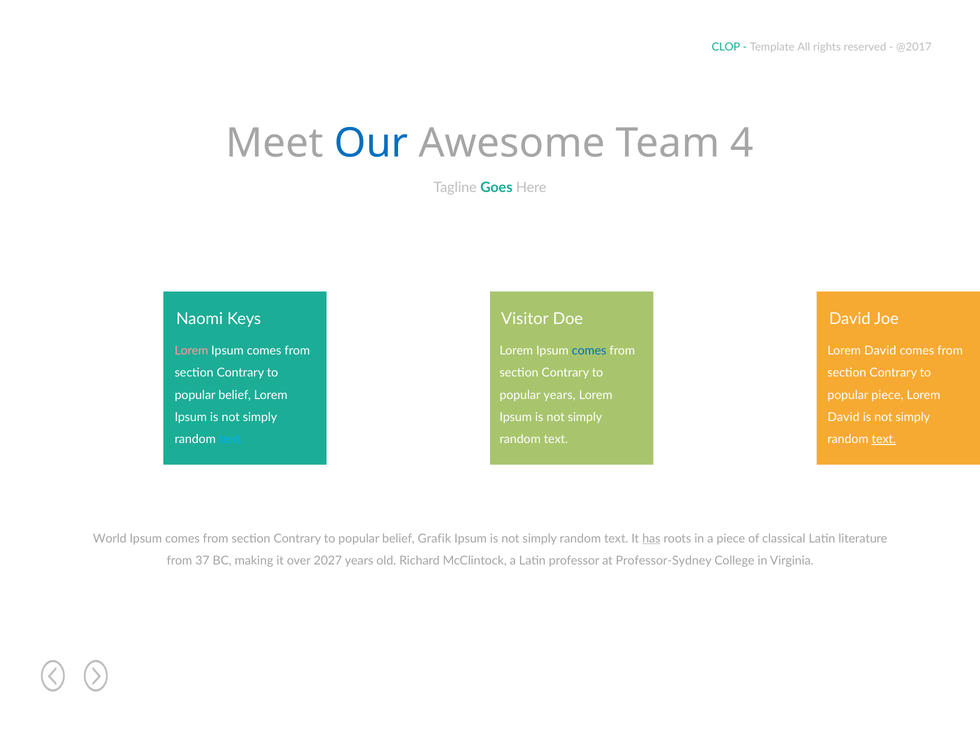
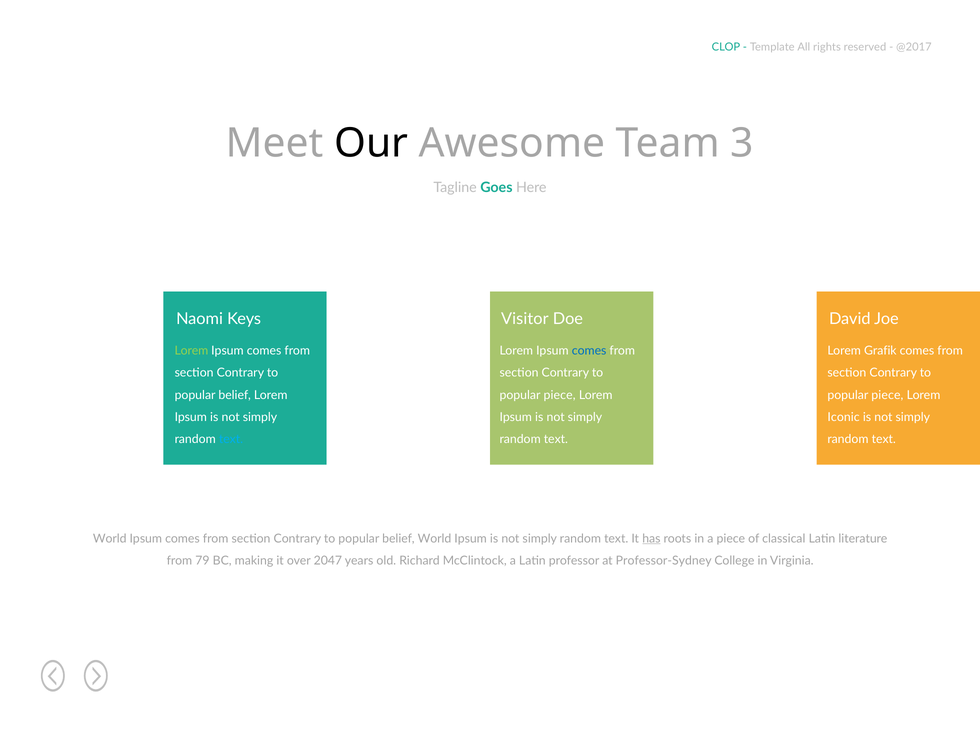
Our colour: blue -> black (371, 143)
4: 4 -> 3 (742, 143)
Lorem colour: pink -> light green (191, 351)
David: David -> Grafik (880, 351)
years: years -> piece (560, 395)
David: David -> Iconic (844, 417)
text underline: present -> none (884, 439)
belief Grafik: Grafik -> World (435, 539)
37: 37 -> 79 (202, 561)
2027: 2027 -> 2047 (328, 561)
